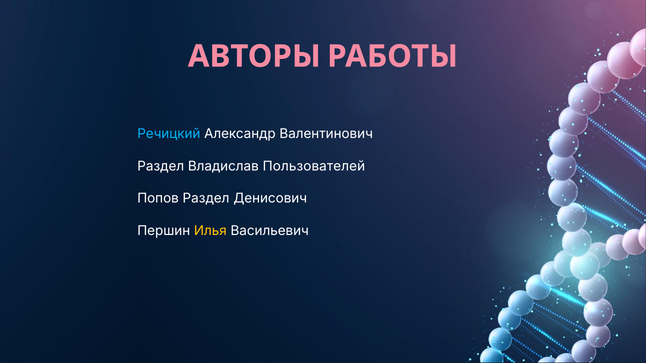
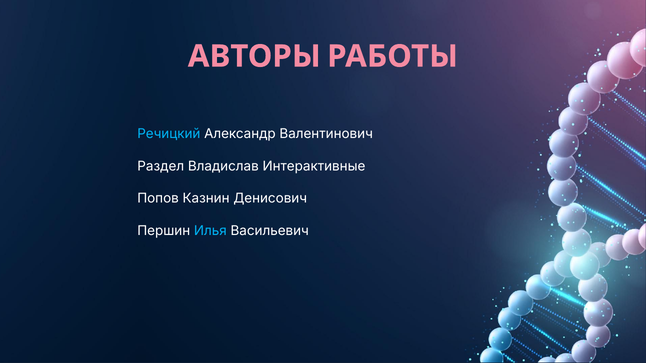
Пользователей: Пользователей -> Интерактивные (314, 166)
Попов Раздел: Раздел -> Казнин (206, 199)
Илья colour: yellow -> light blue (210, 231)
